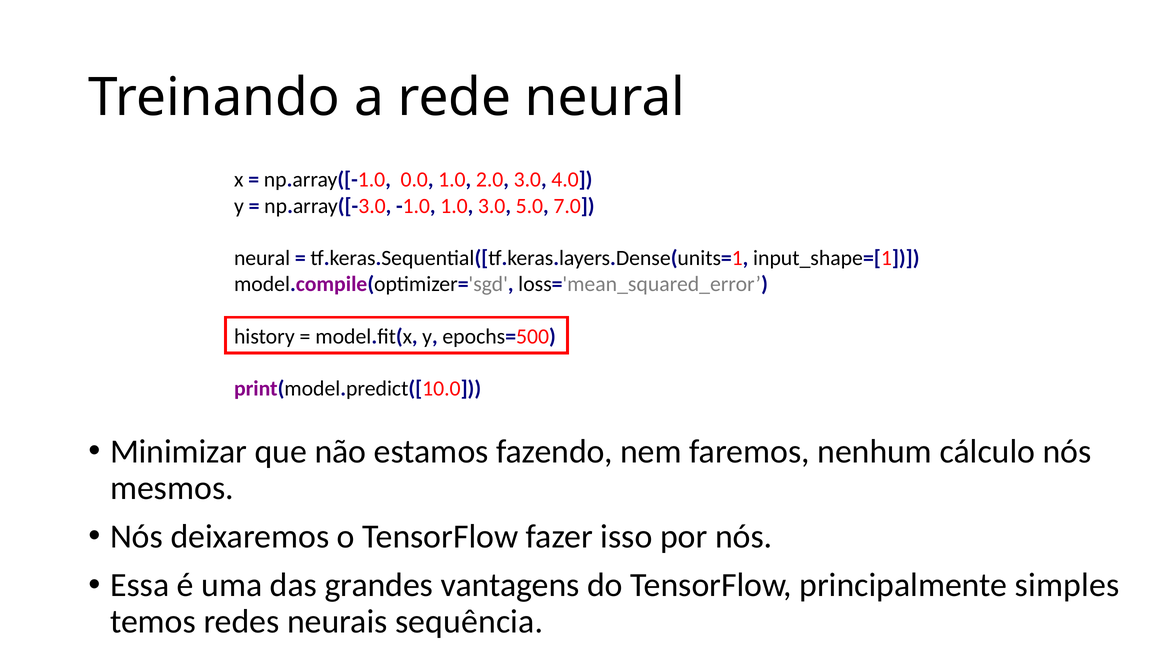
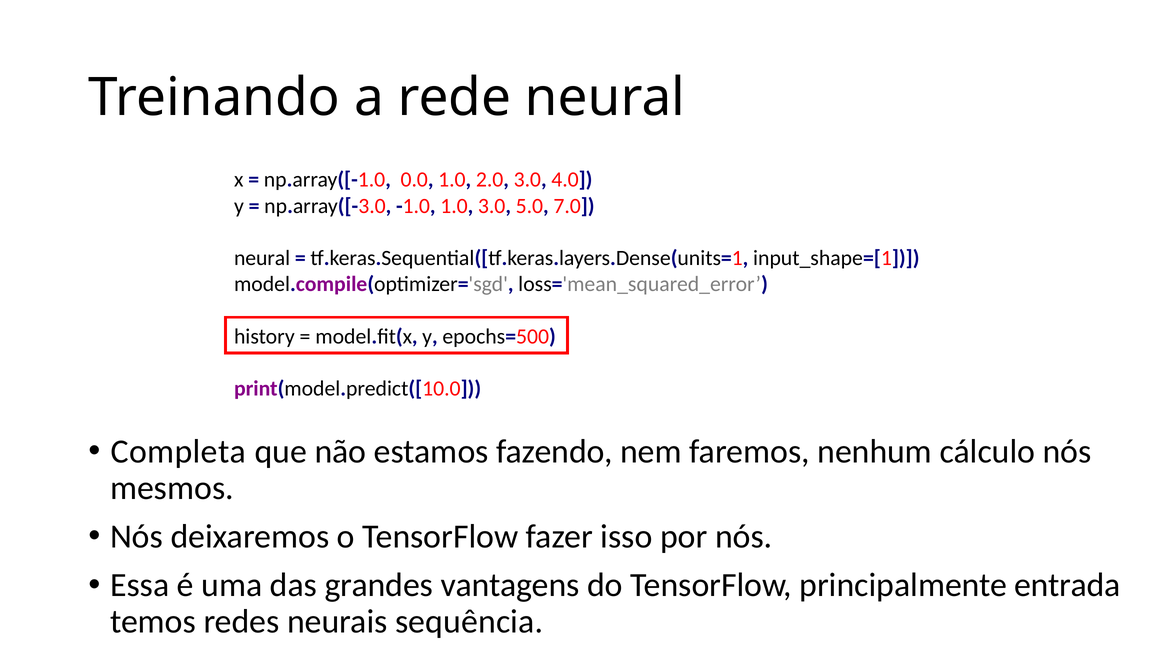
Minimizar: Minimizar -> Completa (178, 451)
simples: simples -> entrada (1067, 585)
